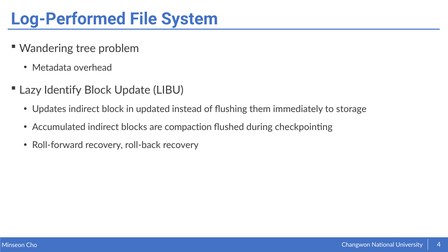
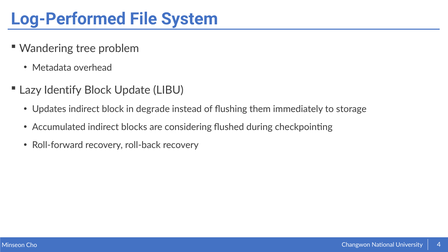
updated: updated -> degrade (153, 109)
compaction: compaction -> considering (188, 127)
